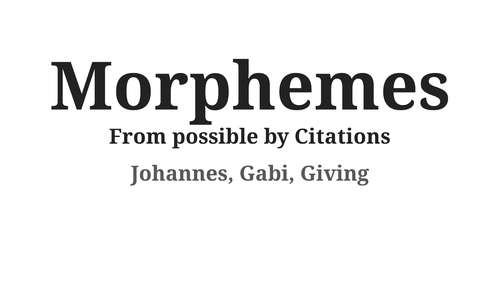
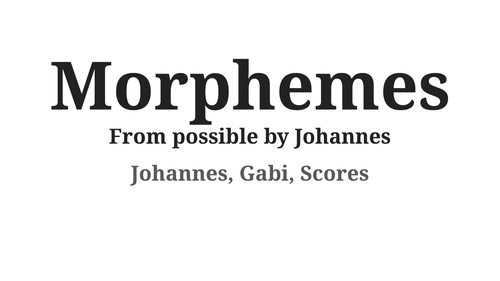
by Citations: Citations -> Johannes (343, 137)
Giving: Giving -> Scores (335, 174)
